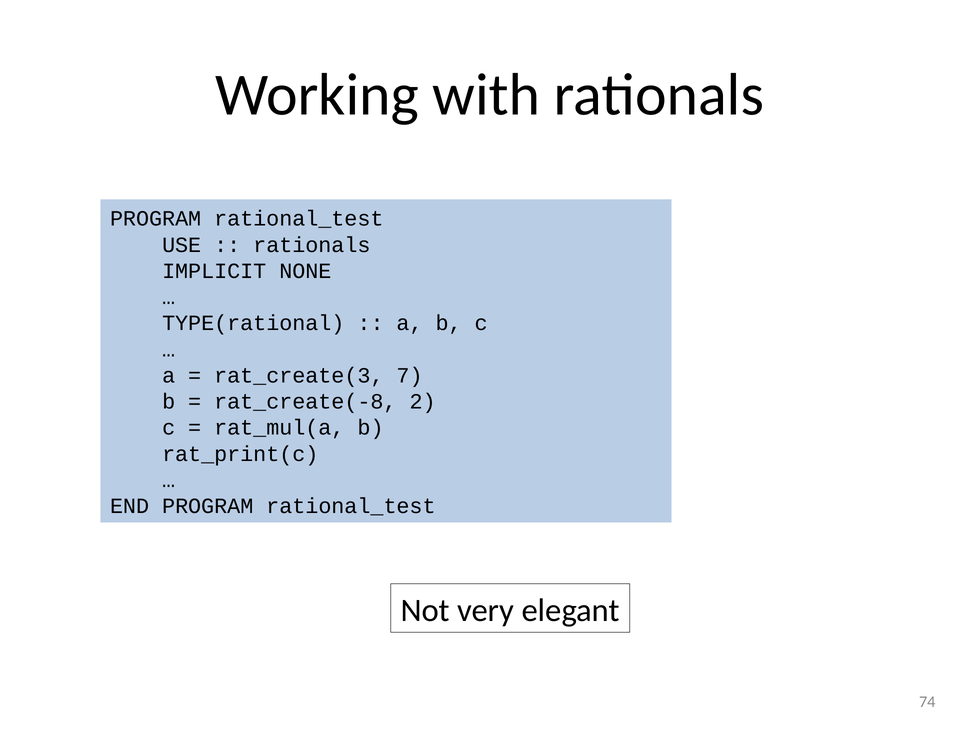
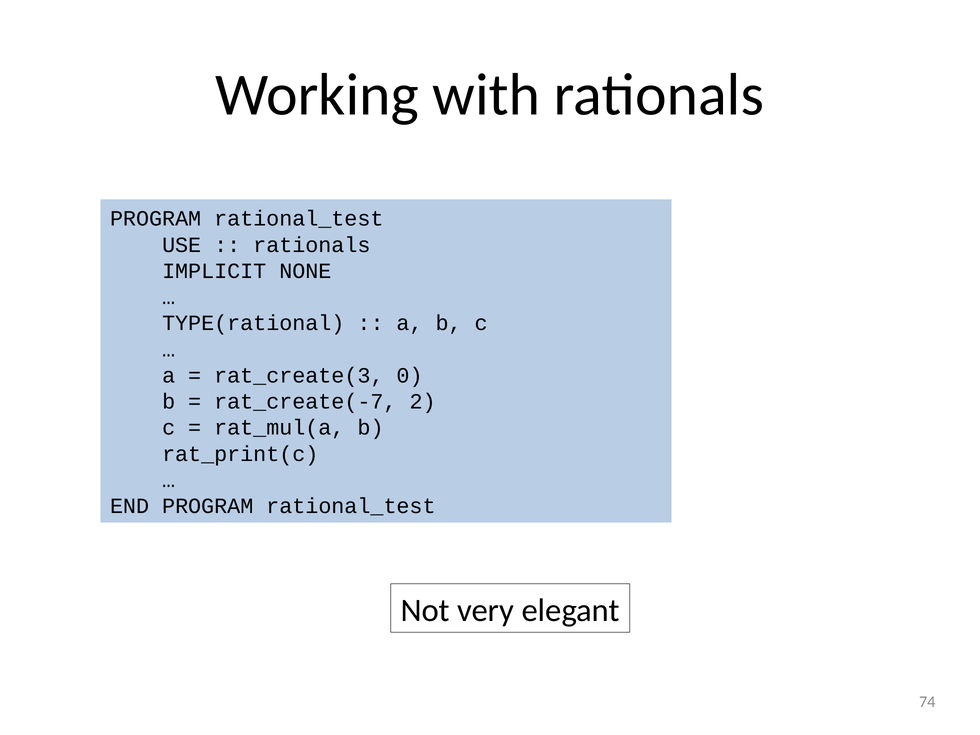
7: 7 -> 0 (410, 375)
rat_create(-8: rat_create(-8 -> rat_create(-7 (305, 402)
